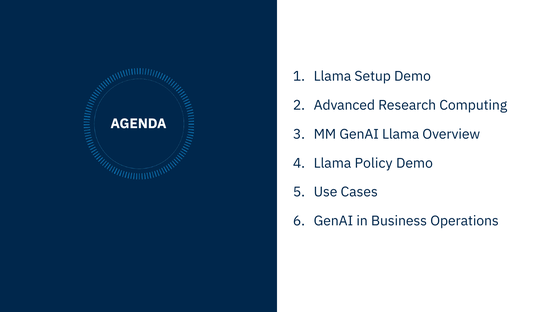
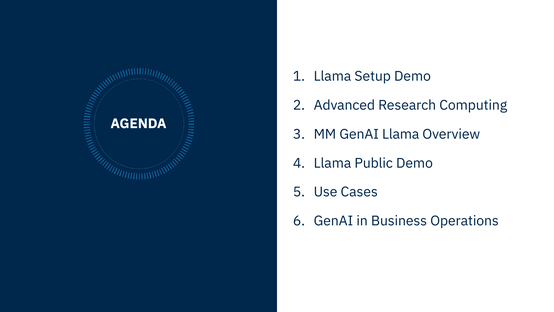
Policy: Policy -> Public (374, 163)
